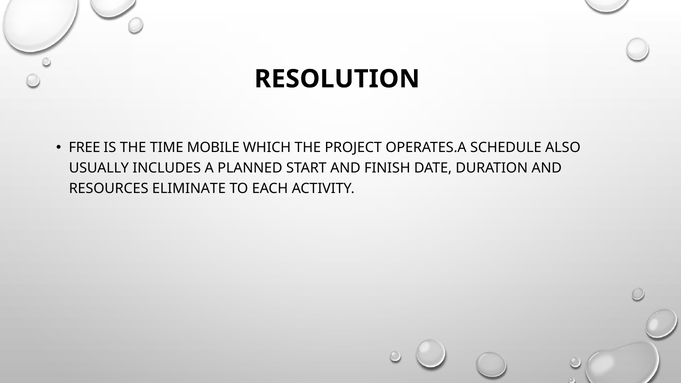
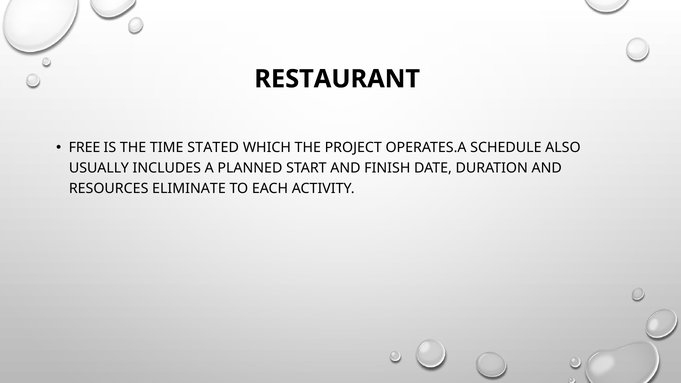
RESOLUTION: RESOLUTION -> RESTAURANT (337, 79)
MOBILE: MOBILE -> STATED (213, 148)
